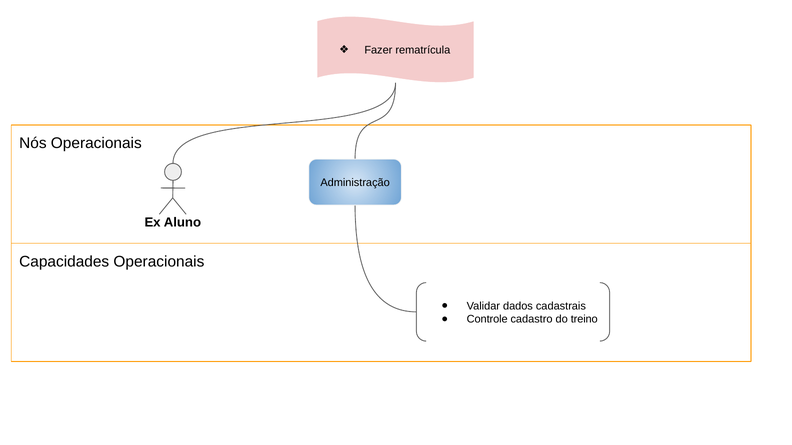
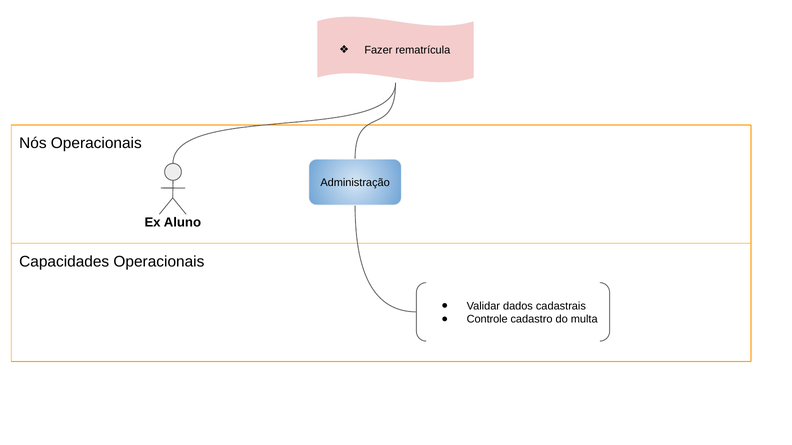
treino: treino -> multa (584, 320)
